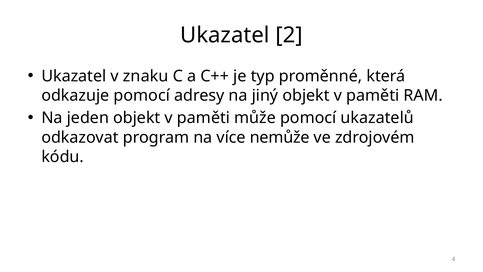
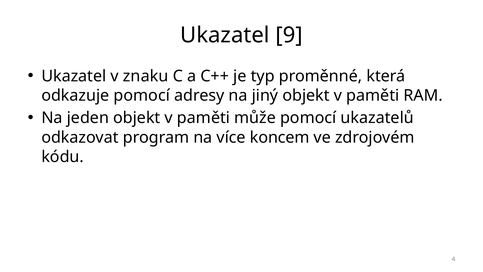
2: 2 -> 9 (289, 35)
nemůže: nemůže -> koncem (280, 137)
